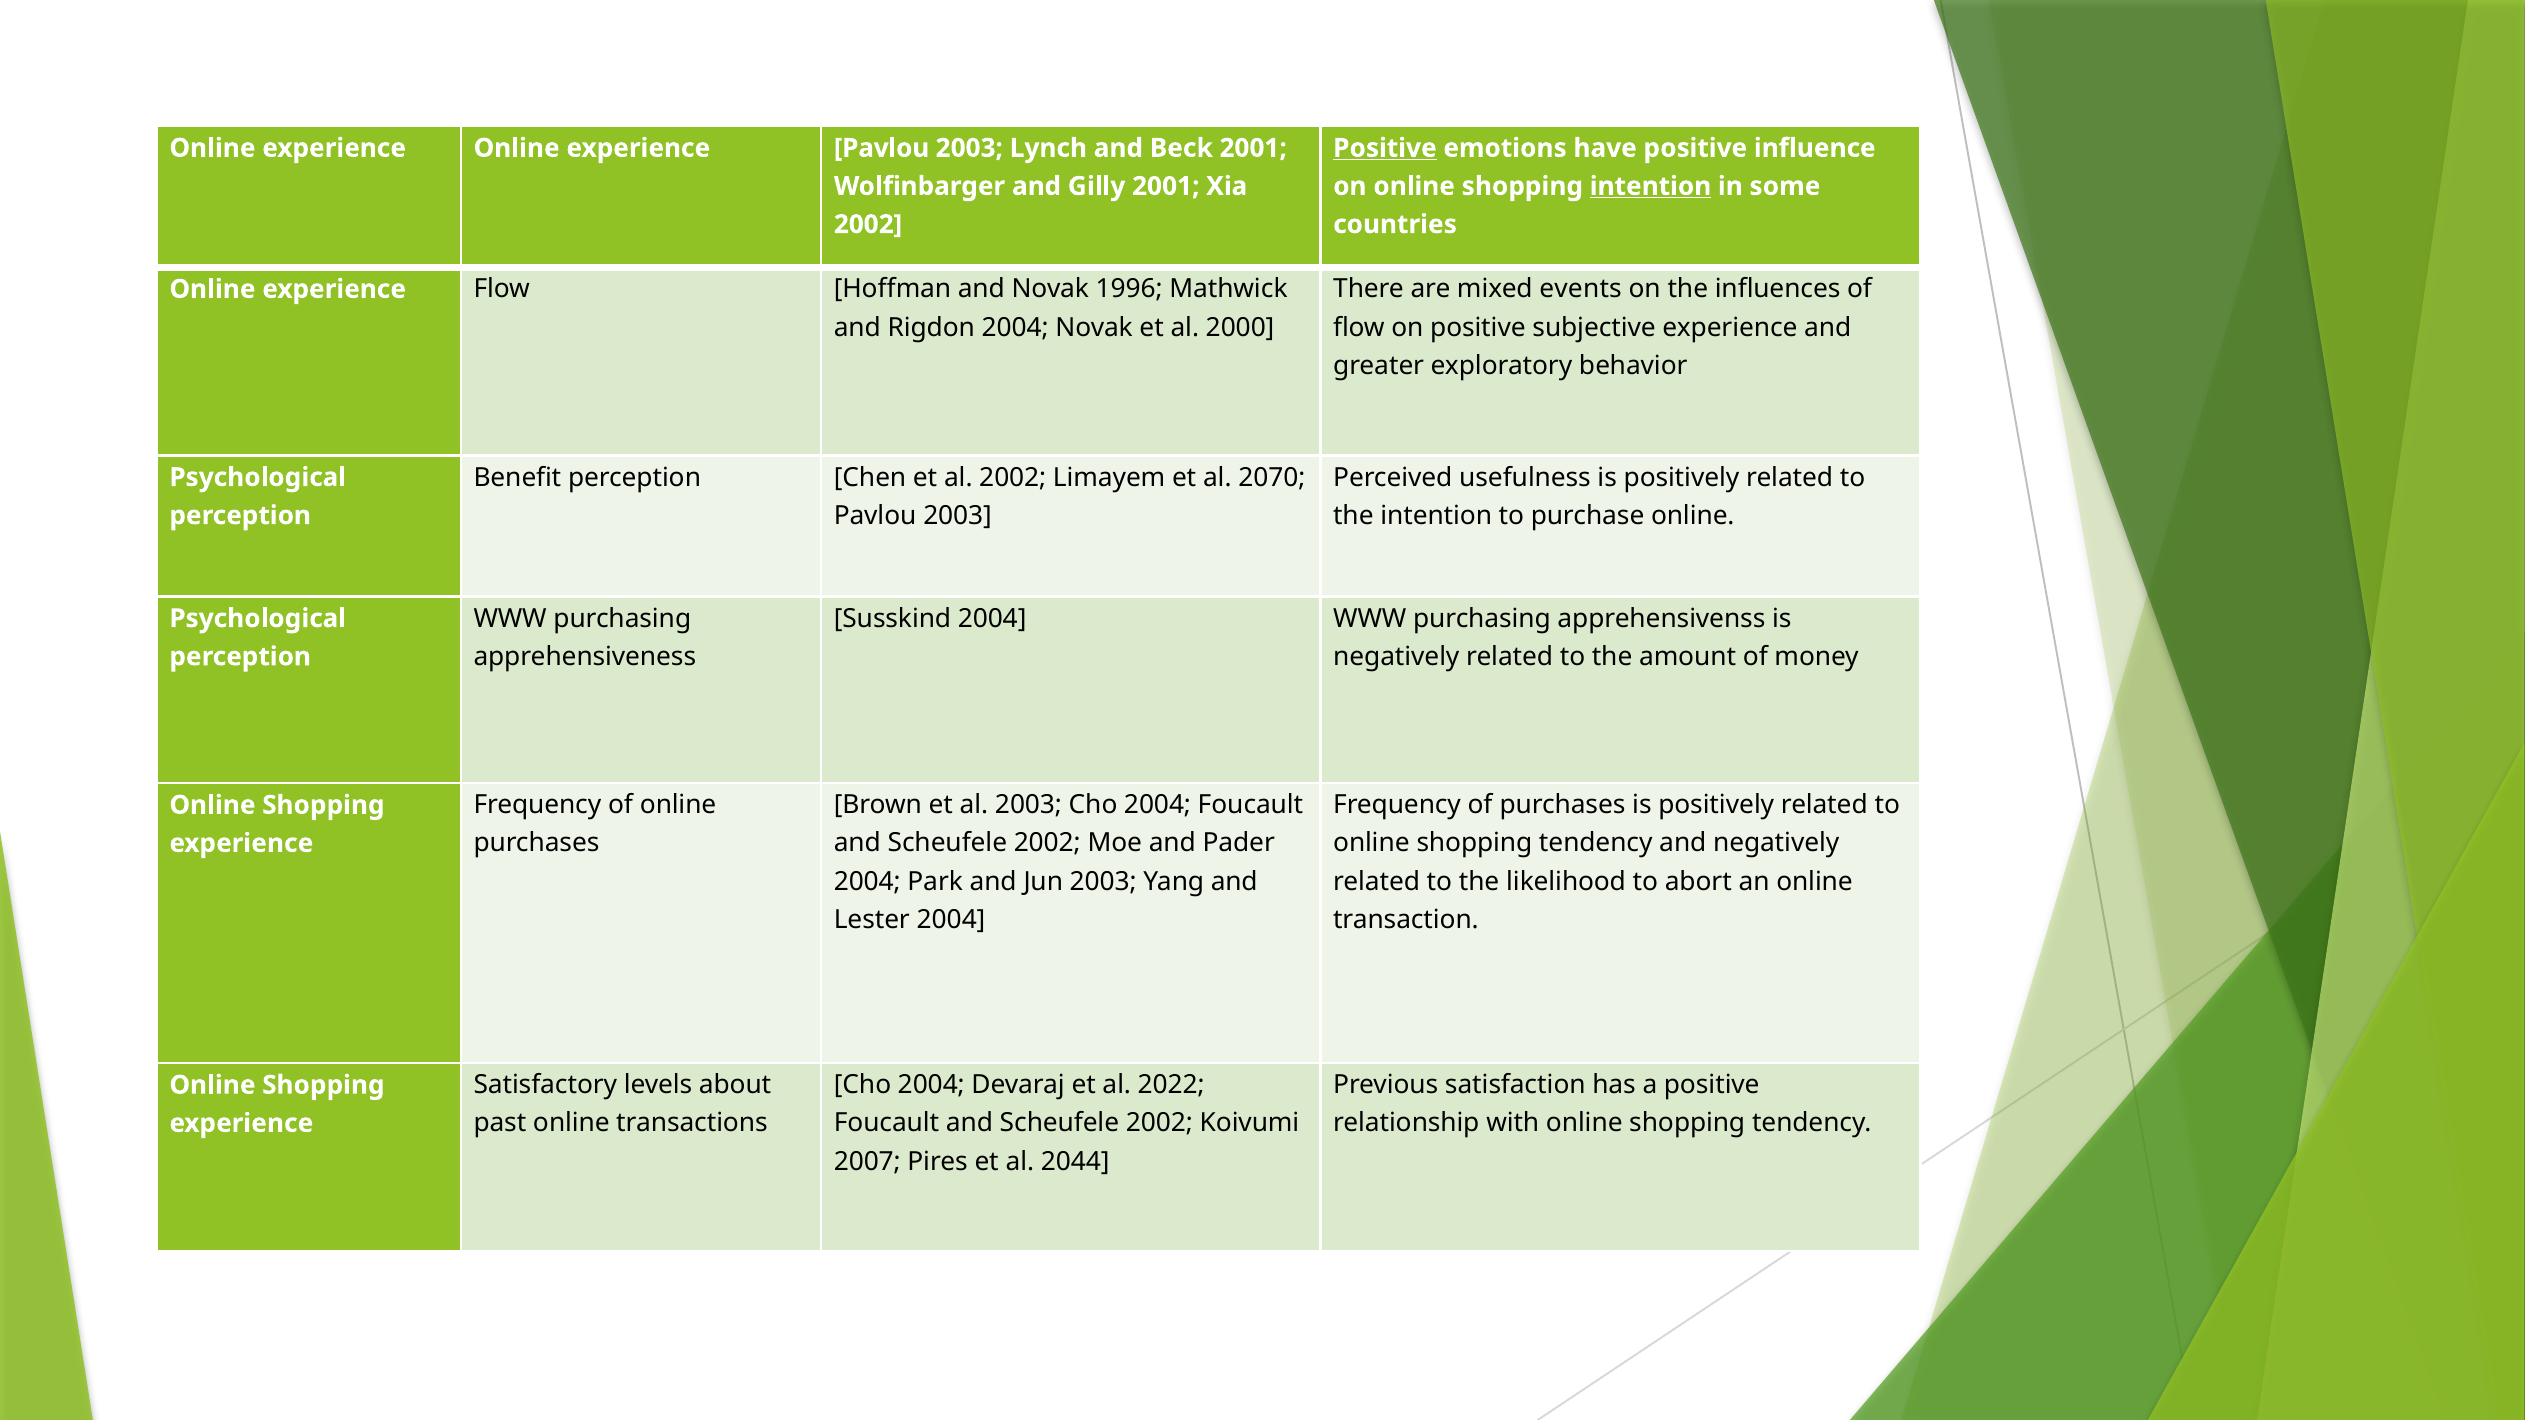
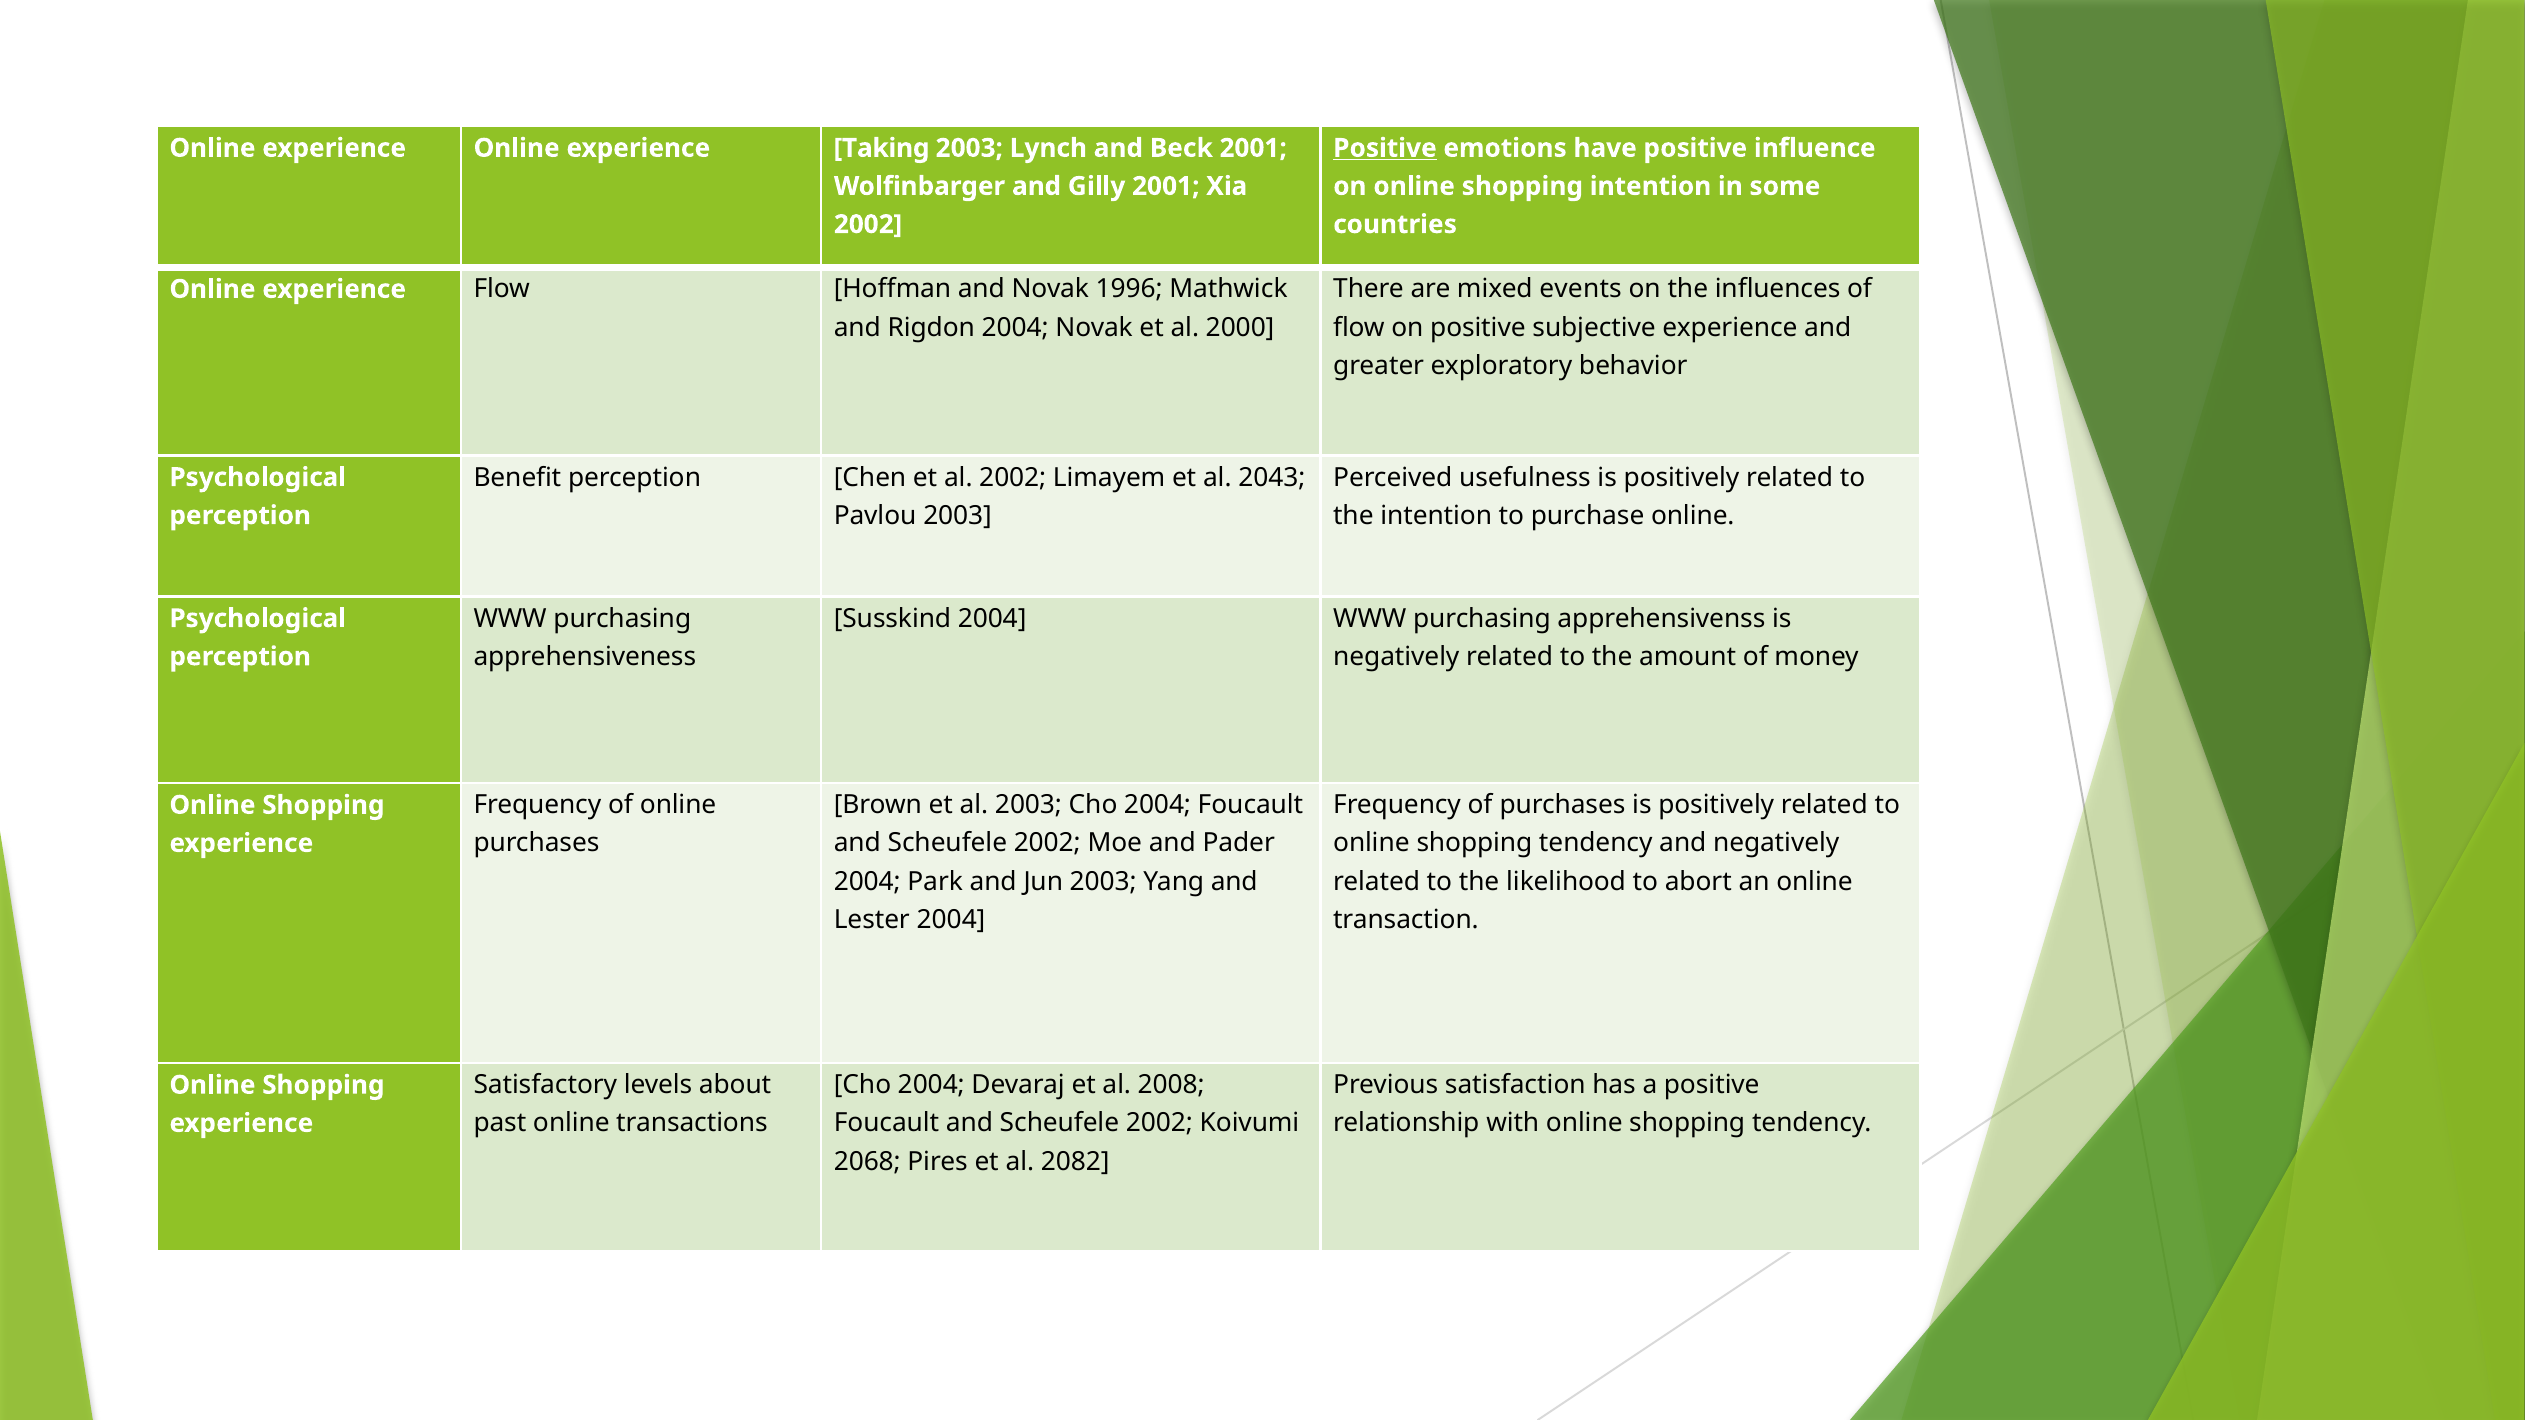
experience Pavlou: Pavlou -> Taking (882, 148)
intention underline: present -> none (1651, 186)
2070: 2070 -> 2043 (1272, 477)
2022: 2022 -> 2008 (1171, 1085)
2007: 2007 -> 2068 (867, 1162)
2044: 2044 -> 2082 (1075, 1162)
